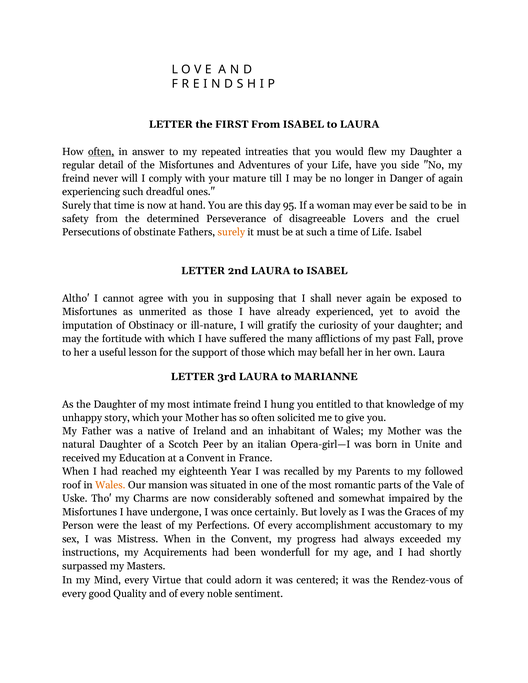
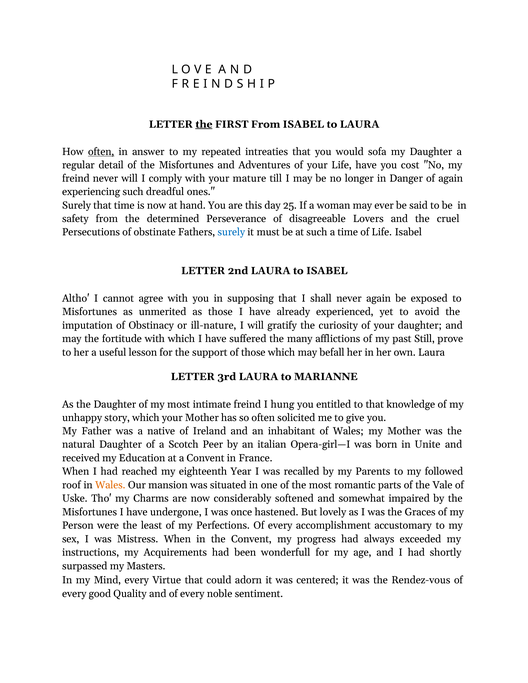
the underline: none -> present (204, 124)
flew: flew -> sofa (377, 152)
side: side -> cost (410, 165)
95: 95 -> 25 (290, 205)
surely colour: orange -> blue (231, 232)
Fall: Fall -> Still (425, 339)
certainly: certainly -> hastened (277, 512)
